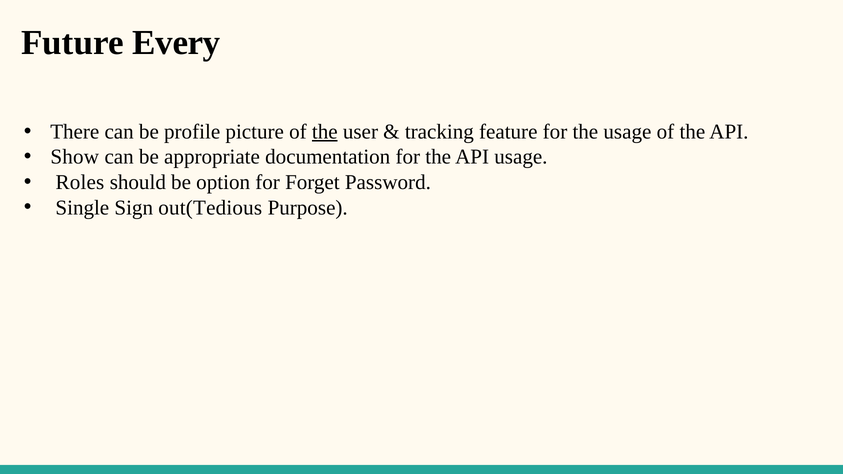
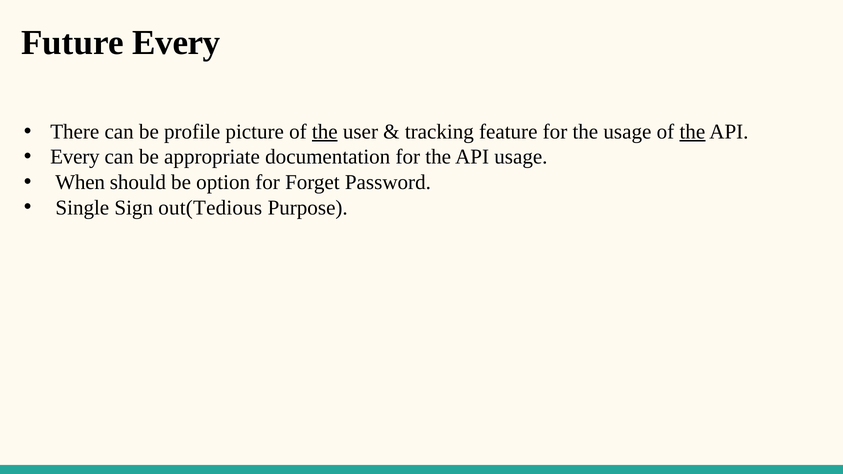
the underline: none -> present (692, 132)
Show: Show -> Every (75, 157)
Roles: Roles -> When (80, 182)
